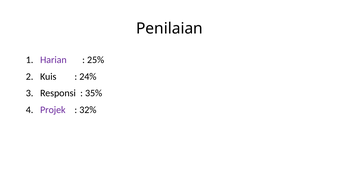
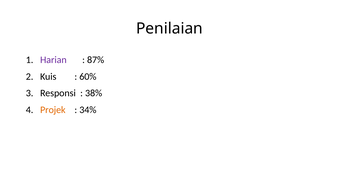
25%: 25% -> 87% (96, 60)
24%: 24% -> 60% (88, 76)
35%: 35% -> 38% (94, 93)
Projek colour: purple -> orange (53, 110)
32%: 32% -> 34% (88, 110)
